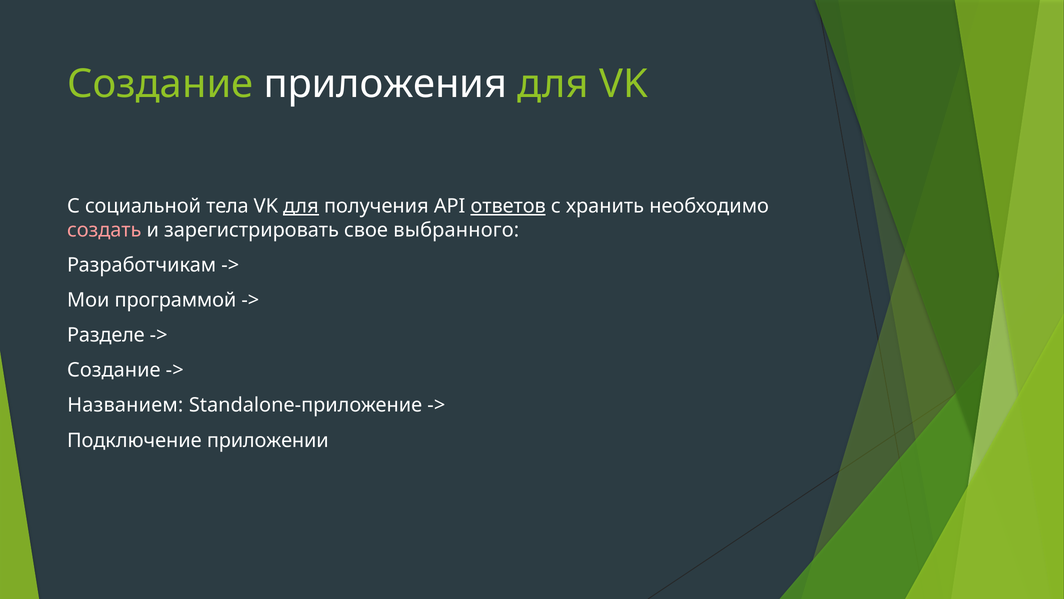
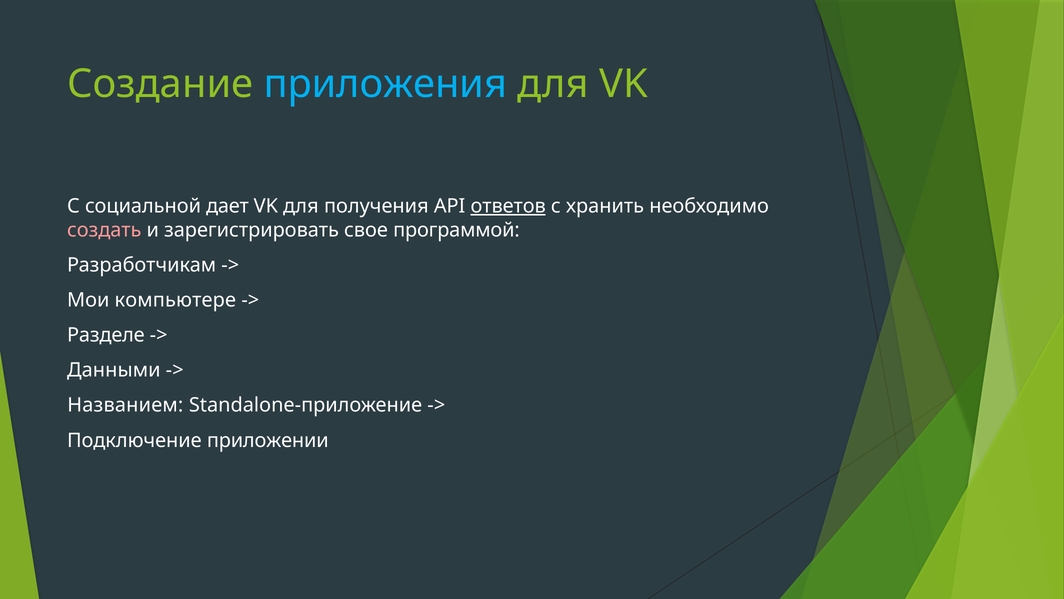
приложения colour: white -> light blue (385, 84)
тела: тела -> дает (227, 206)
для underline: present -> none (301, 206)
выбранного: выбранного -> программой (456, 230)
программой: программой -> компьютере (175, 300)
Создание: Создание -> Данными (114, 370)
